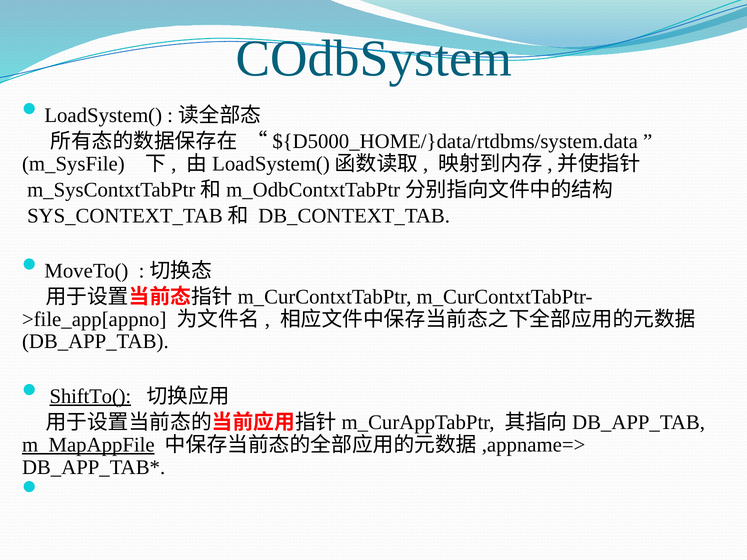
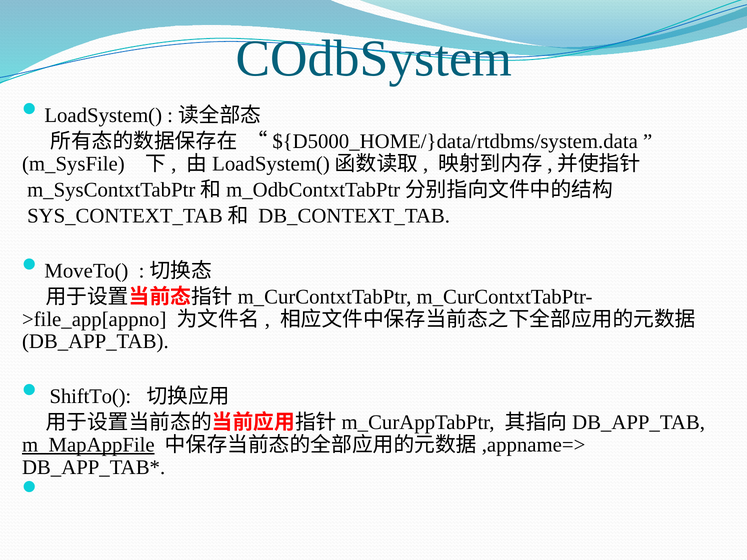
ShiftTo( underline: present -> none (90, 396)
